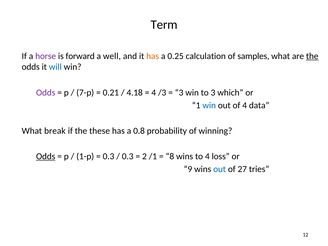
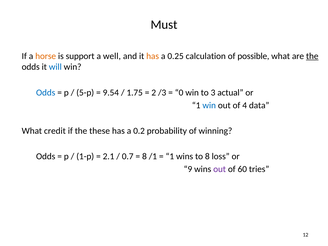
Term: Term -> Must (164, 25)
horse colour: purple -> orange (46, 56)
forward: forward -> support (80, 56)
samples: samples -> possible (253, 56)
Odds colour: purple -> blue (46, 92)
7-p: 7-p -> 5-p (85, 92)
0.21: 0.21 -> 9.54 (111, 92)
4.18: 4.18 -> 1.75 (135, 92)
4: 4 -> 2 (154, 92)
3: 3 -> 0 (179, 92)
which: which -> actual (230, 92)
break: break -> credit (55, 131)
0.8: 0.8 -> 0.2 (139, 131)
Odds underline: present -> none (46, 156)
0.3: 0.3 -> 2.1 (109, 156)
0.3: 0.3 -> 0.7 (128, 156)
2: 2 -> 8 (144, 156)
8: 8 -> 1 (170, 156)
to 4: 4 -> 8 (207, 156)
out colour: blue -> purple (220, 169)
27: 27 -> 60 (242, 169)
